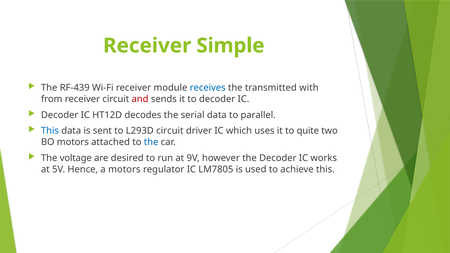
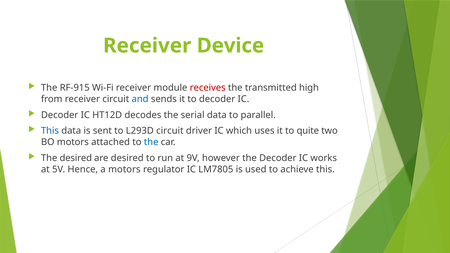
Simple: Simple -> Device (230, 46)
RF-439: RF-439 -> RF-915 (75, 88)
receives colour: blue -> red (208, 88)
with: with -> high (309, 88)
and colour: red -> blue (140, 99)
The voltage: voltage -> desired (76, 158)
